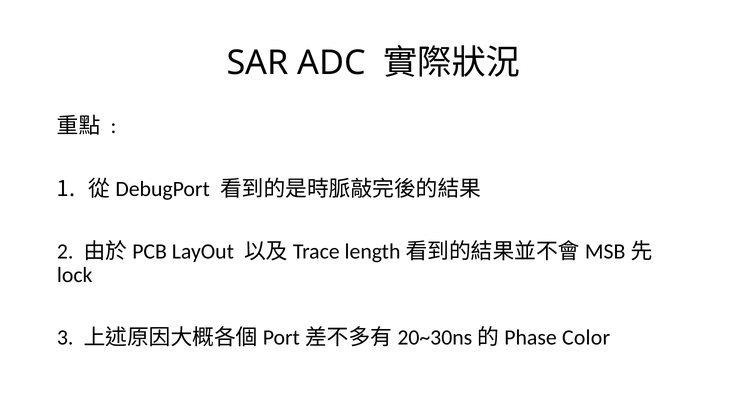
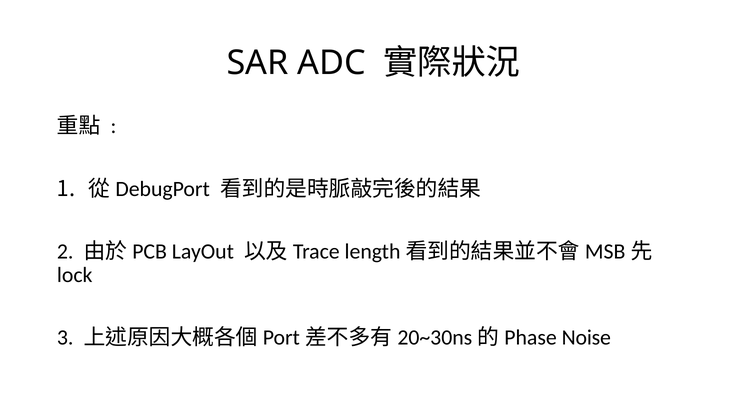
Color: Color -> Noise (586, 338)
